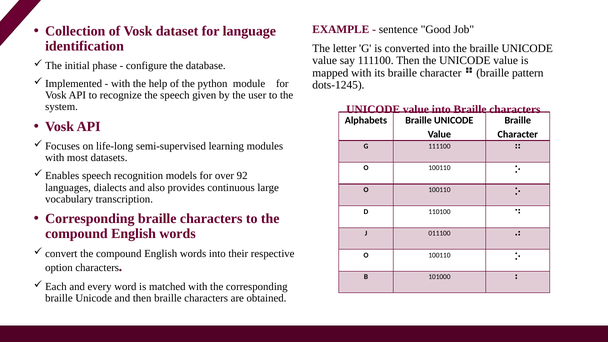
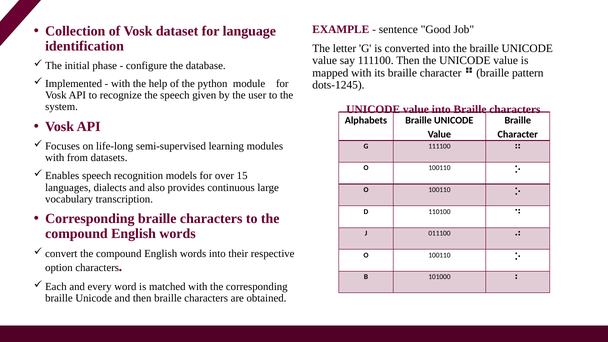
most: most -> from (77, 158)
92: 92 -> 15 (242, 176)
